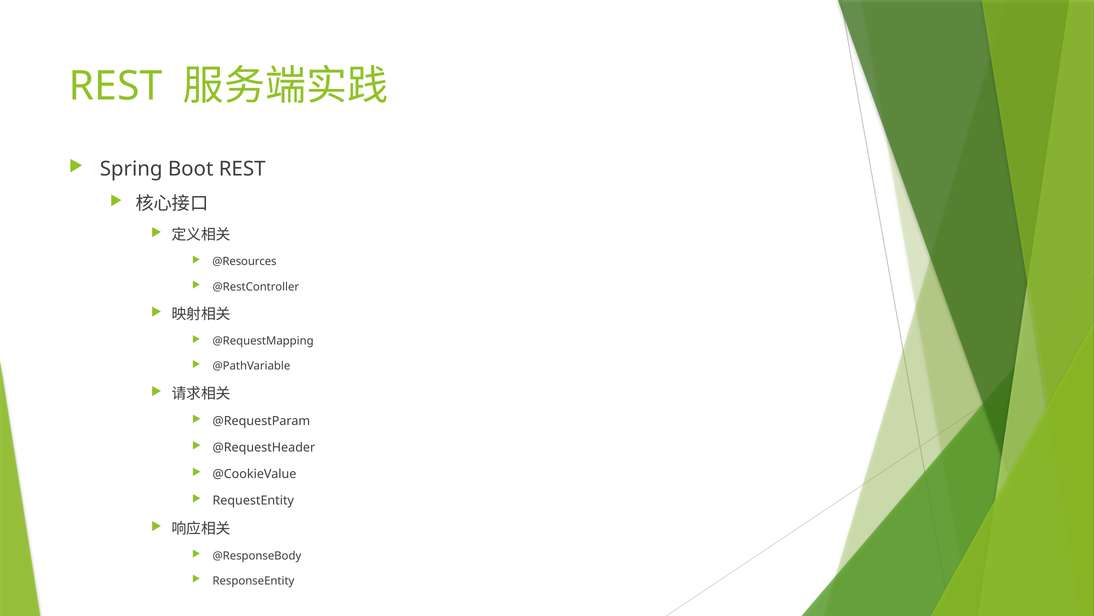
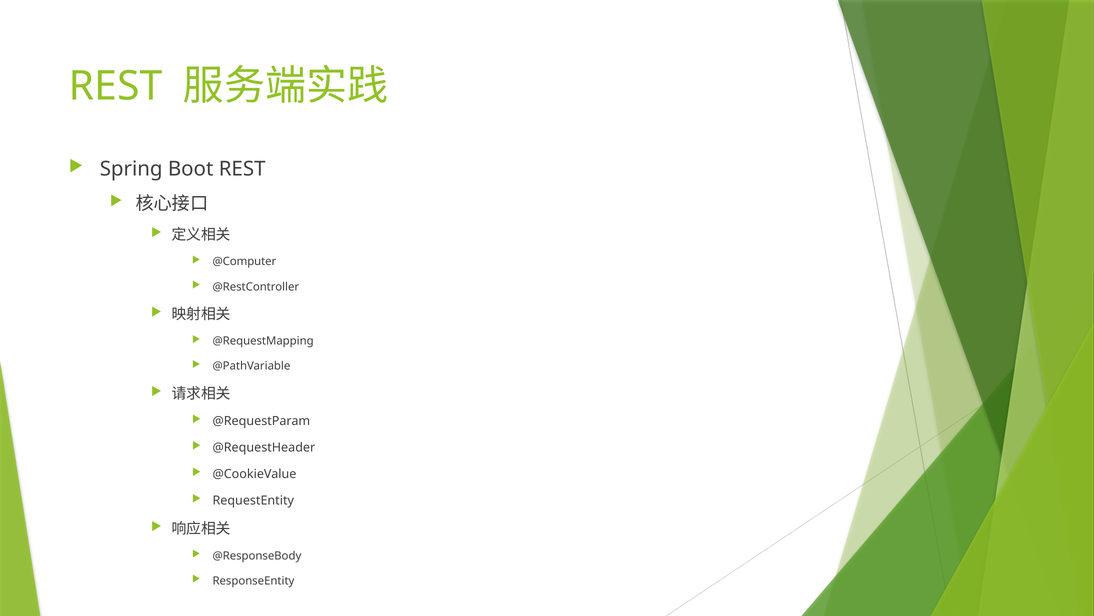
@Resources: @Resources -> @Computer (244, 261)
